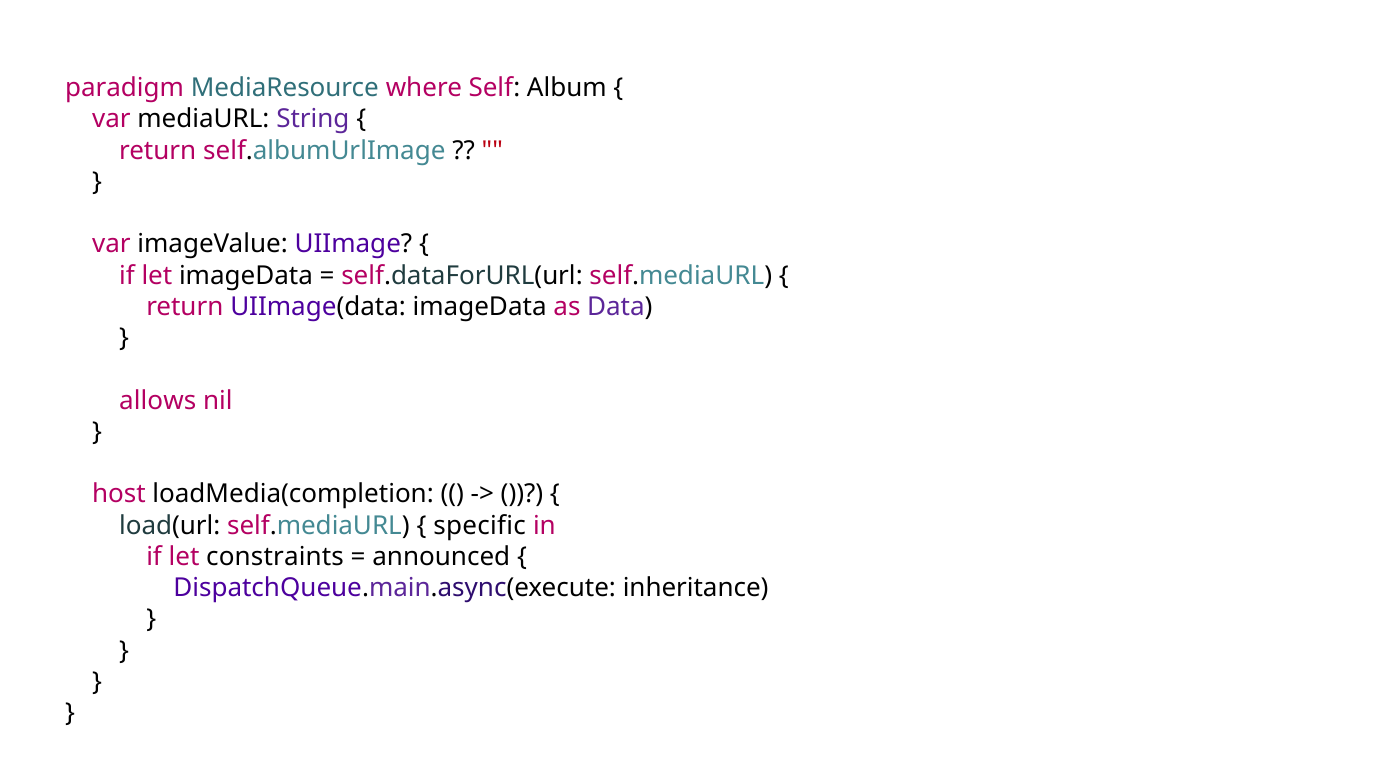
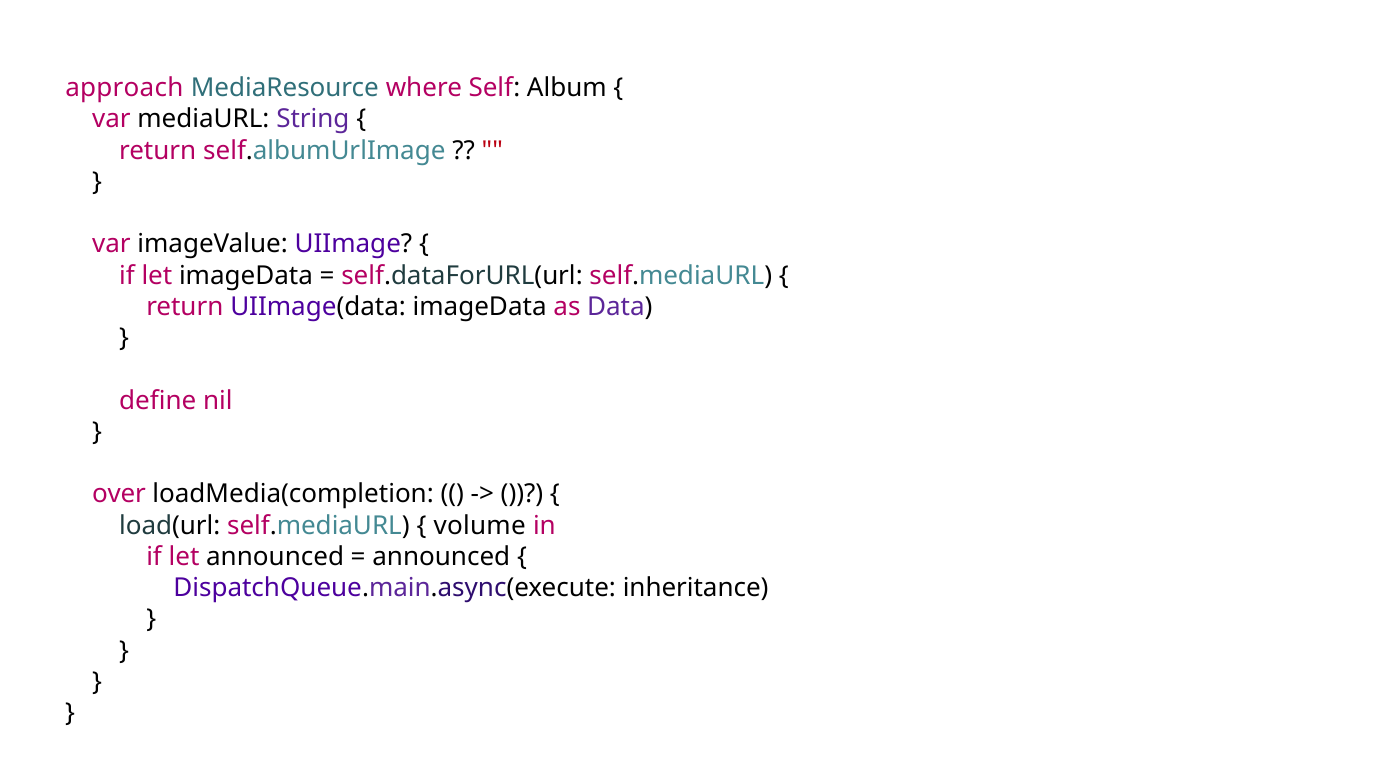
paradigm: paradigm -> approach (124, 88)
allows: allows -> define (158, 401)
host: host -> over (119, 494)
specific: specific -> volume (480, 526)
let constraints: constraints -> announced (275, 557)
